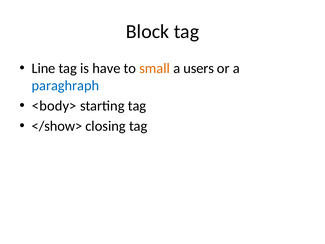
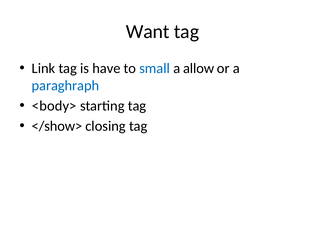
Block: Block -> Want (148, 31)
Line: Line -> Link (43, 68)
small colour: orange -> blue (155, 68)
users: users -> allow (199, 68)
